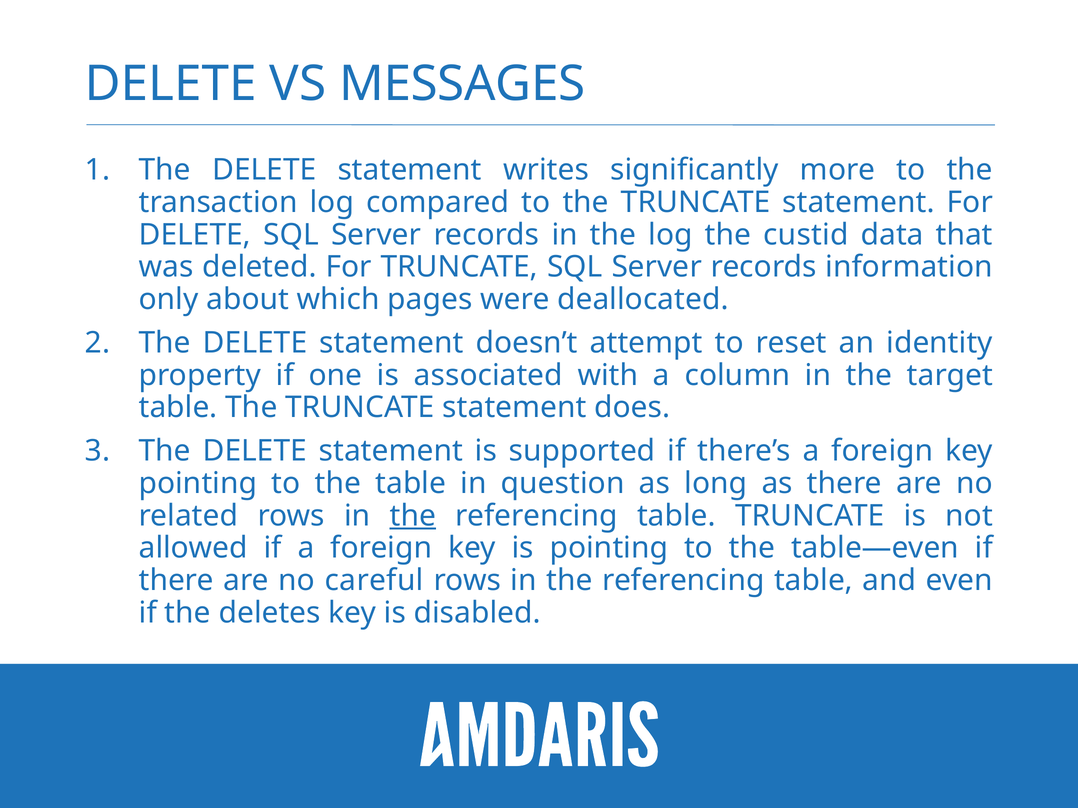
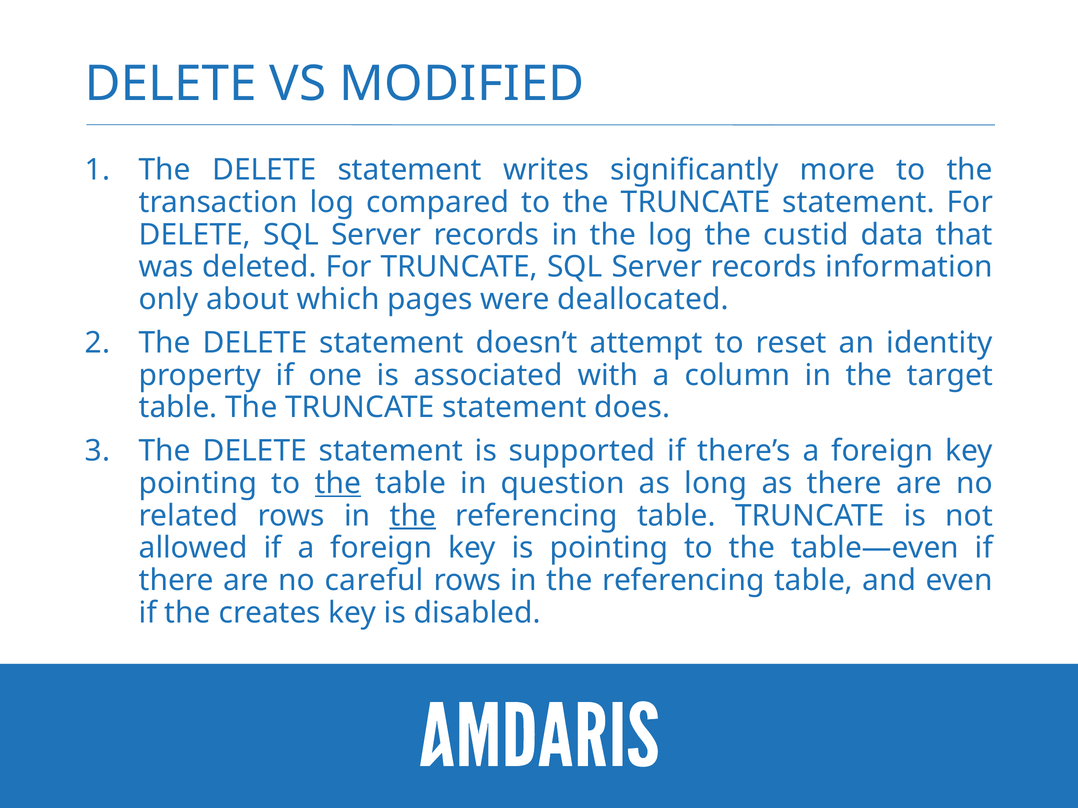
MESSAGES: MESSAGES -> MODIFIED (462, 84)
the underline: none -> present (338, 484)
deletes: deletes -> creates (270, 613)
